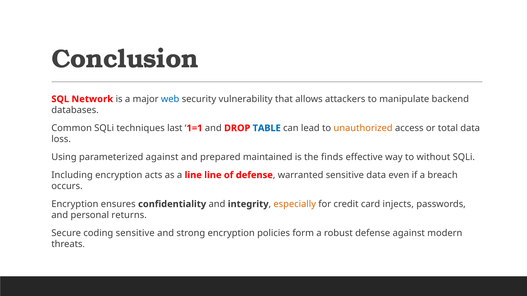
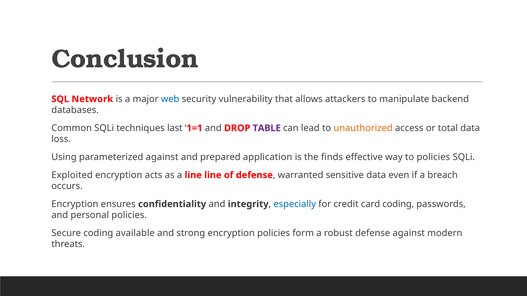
TABLE colour: blue -> purple (267, 128)
maintained: maintained -> application (268, 157)
to without: without -> policies (433, 157)
Including: Including -> Exploited (72, 175)
especially colour: orange -> blue (295, 204)
card injects: injects -> coding (398, 204)
personal returns: returns -> policies (129, 215)
coding sensitive: sensitive -> available (135, 233)
